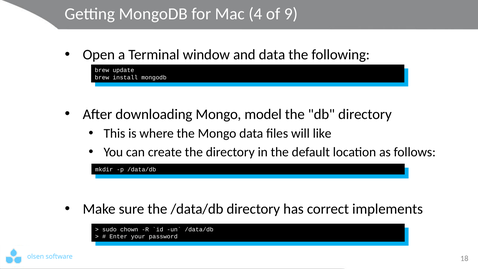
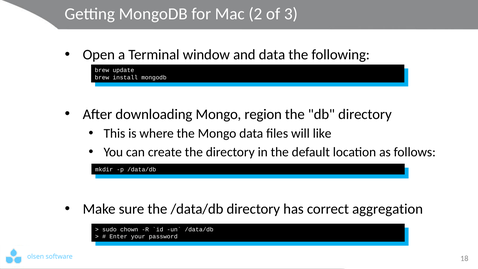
4: 4 -> 2 (255, 14)
9: 9 -> 3 (291, 14)
model: model -> region (263, 114)
implements: implements -> aggregation (388, 209)
